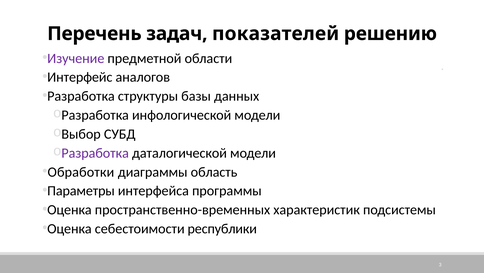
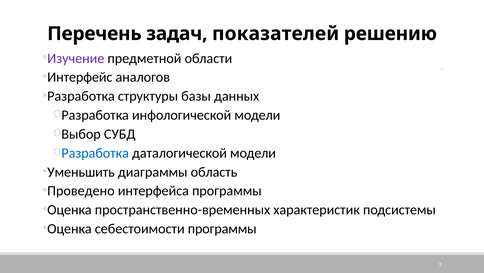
Разработка colour: purple -> blue (95, 153)
Обработки: Обработки -> Уменьшить (81, 172)
Параметры: Параметры -> Проведено (81, 190)
себестоимости республики: республики -> программы (222, 228)
